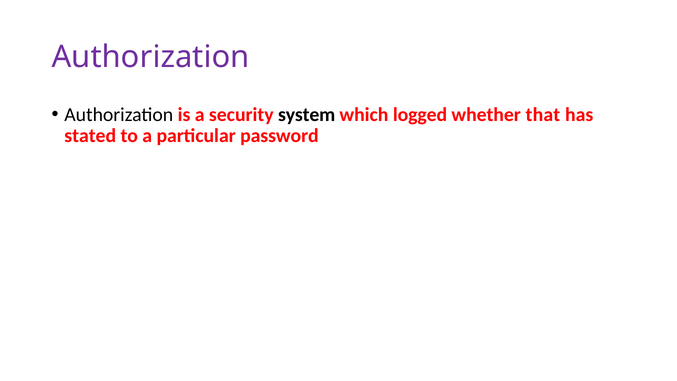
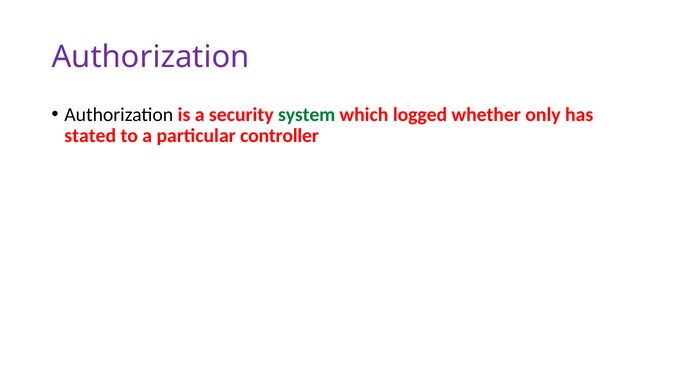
system colour: black -> green (307, 114)
that: that -> only (543, 114)
password: password -> controller (279, 136)
